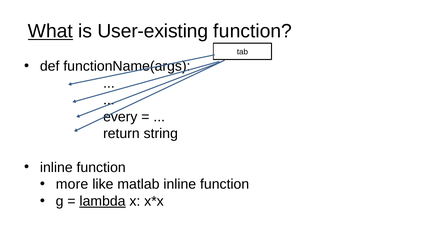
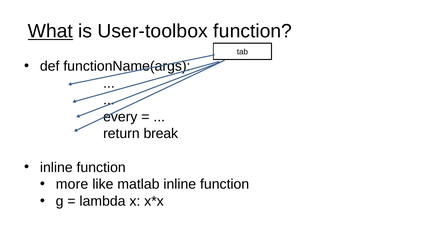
User-existing: User-existing -> User-toolbox (153, 31)
string: string -> break (161, 134)
lambda underline: present -> none (103, 201)
